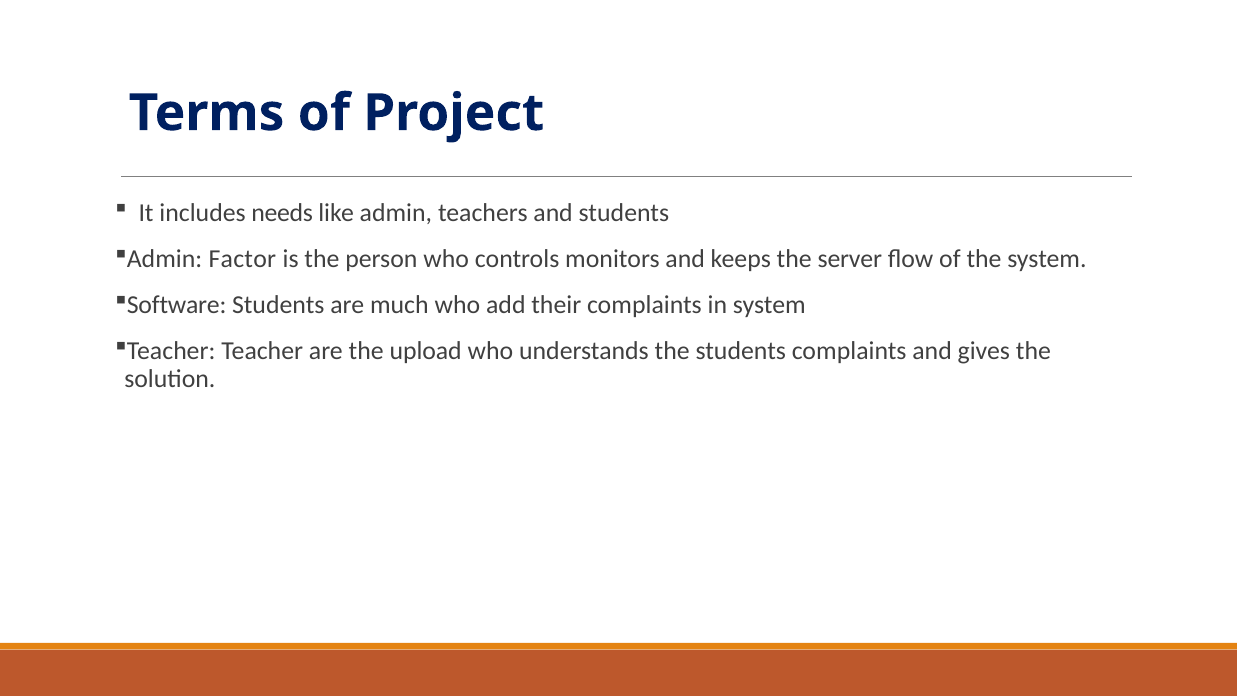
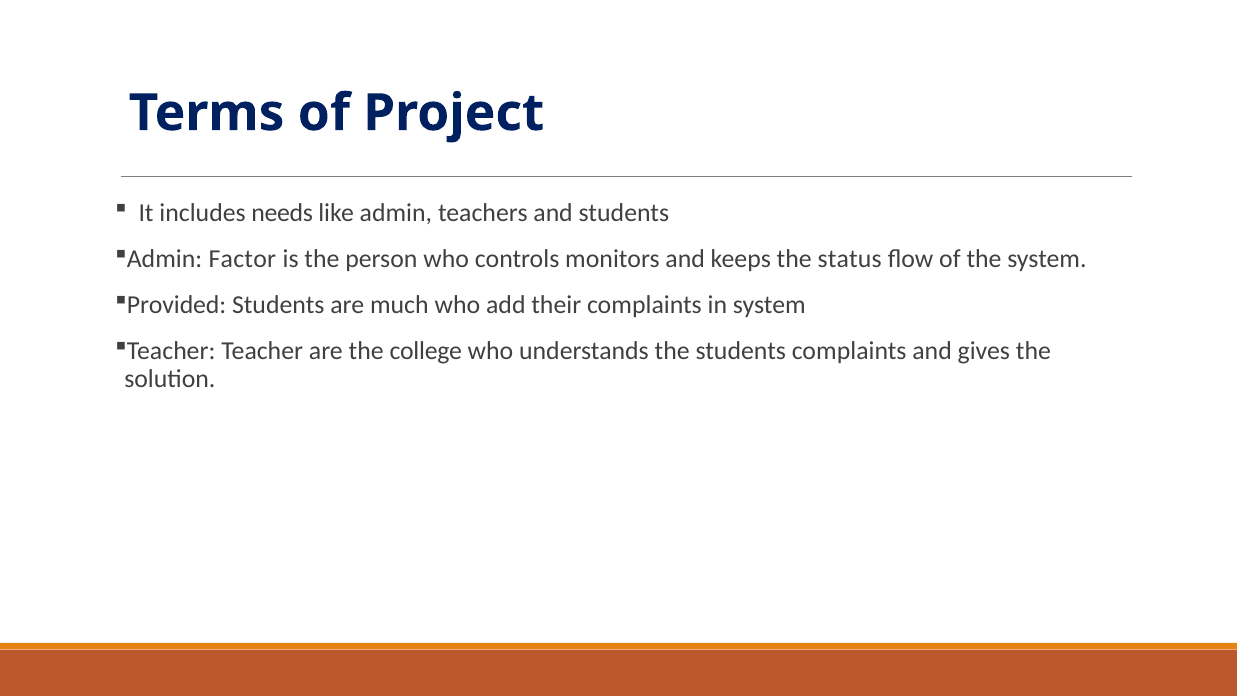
server: server -> status (850, 259)
Software: Software -> Provided (177, 305)
upload: upload -> college (426, 351)
